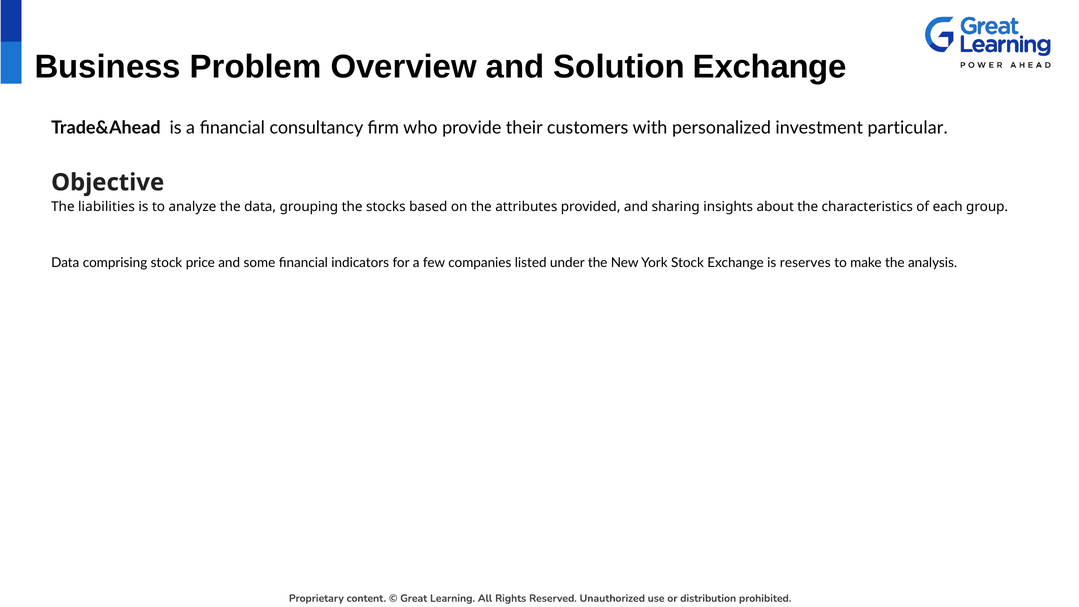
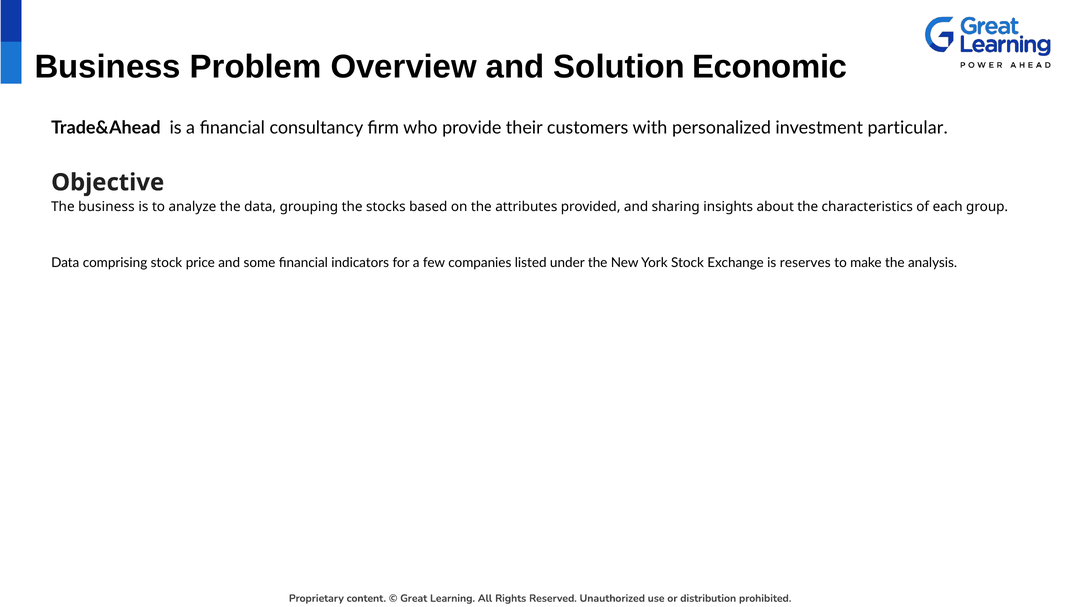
Solution Exchange: Exchange -> Economic (770, 67)
The liabilities: liabilities -> business (106, 207)
